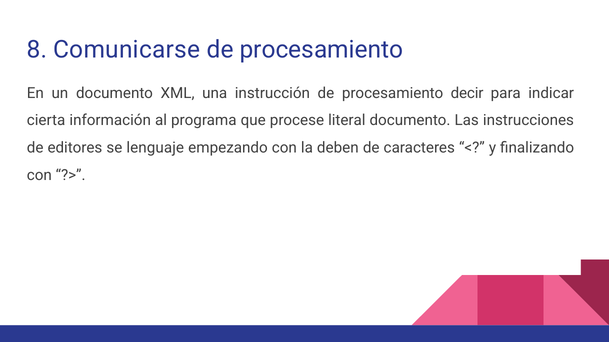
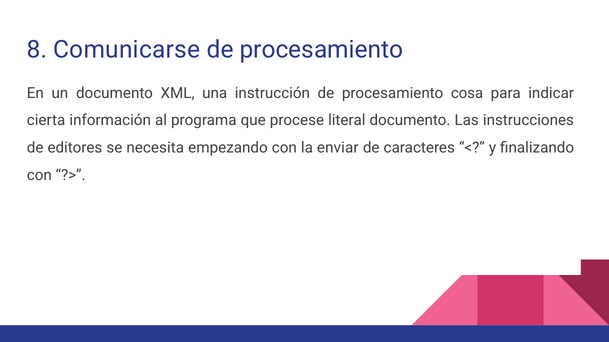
decir: decir -> cosa (467, 93)
lenguaje: lenguaje -> necesita (155, 148)
deben: deben -> enviar (338, 148)
